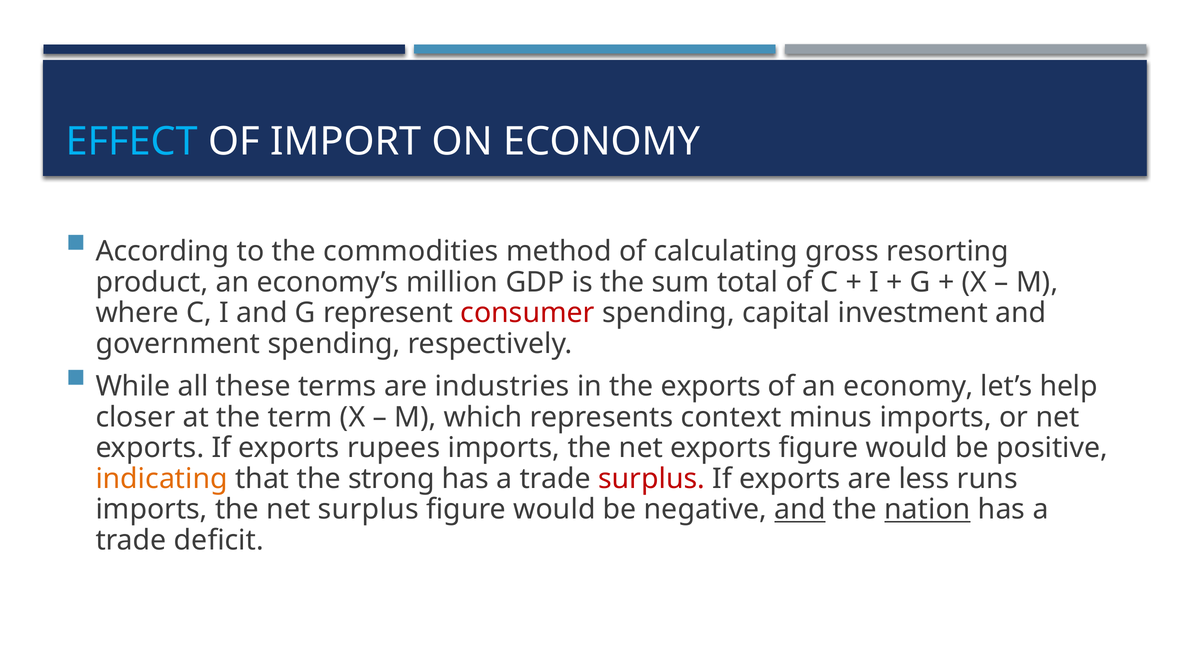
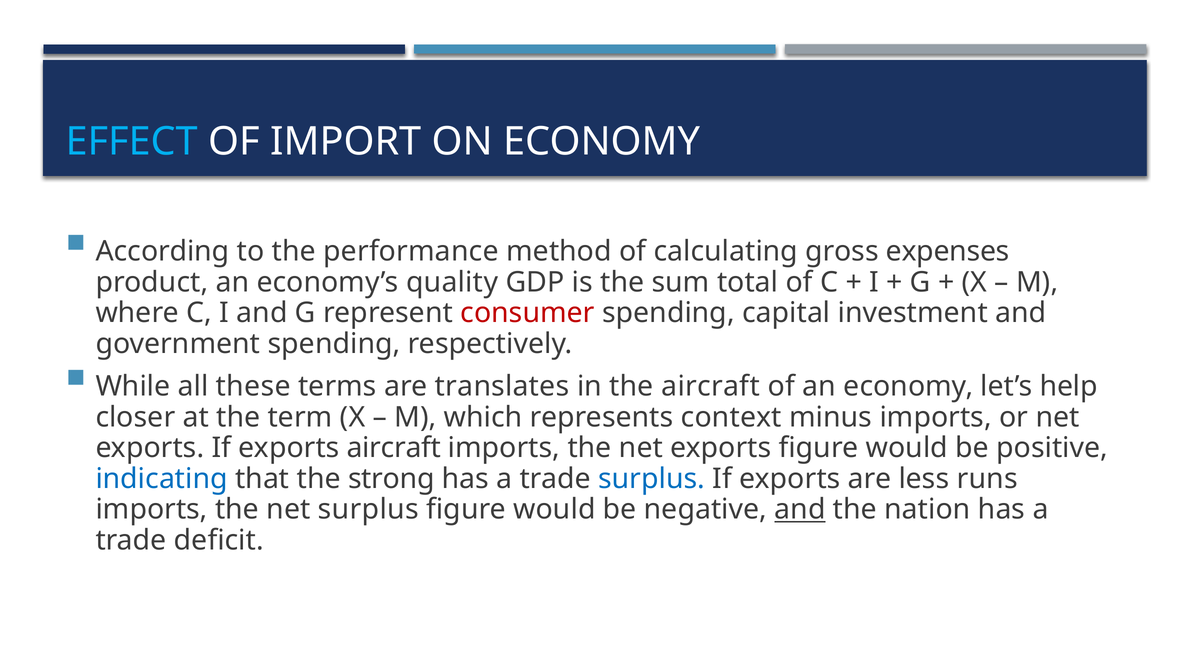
commodities: commodities -> performance (411, 251)
resorting: resorting -> expenses (948, 251)
million: million -> quality (452, 282)
industries: industries -> translates (502, 387)
the exports: exports -> aircraft (711, 387)
exports rupees: rupees -> aircraft (394, 448)
indicating colour: orange -> blue (162, 479)
surplus colour: red -> blue (652, 479)
nation underline: present -> none (927, 510)
